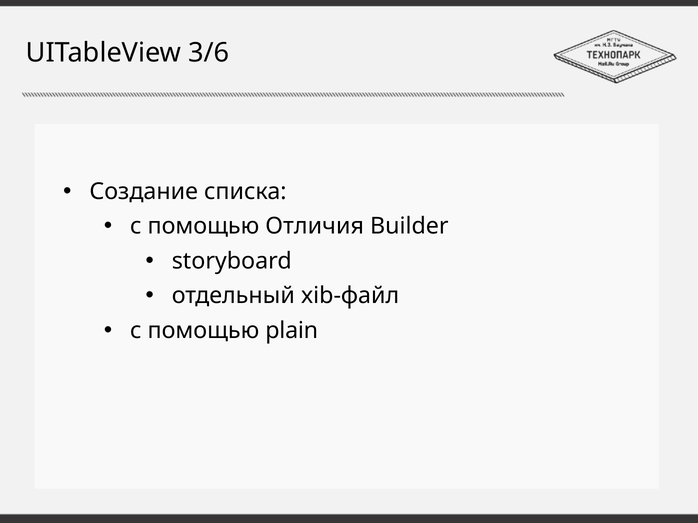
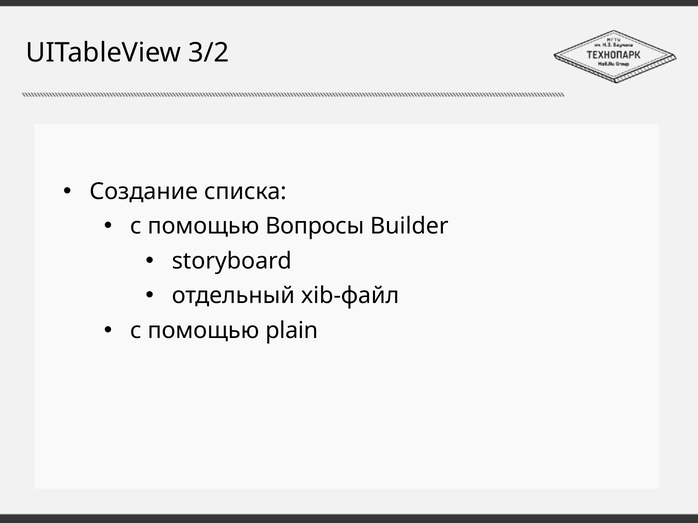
3/6: 3/6 -> 3/2 (209, 53)
Отличия: Отличия -> Вопросы (315, 226)
